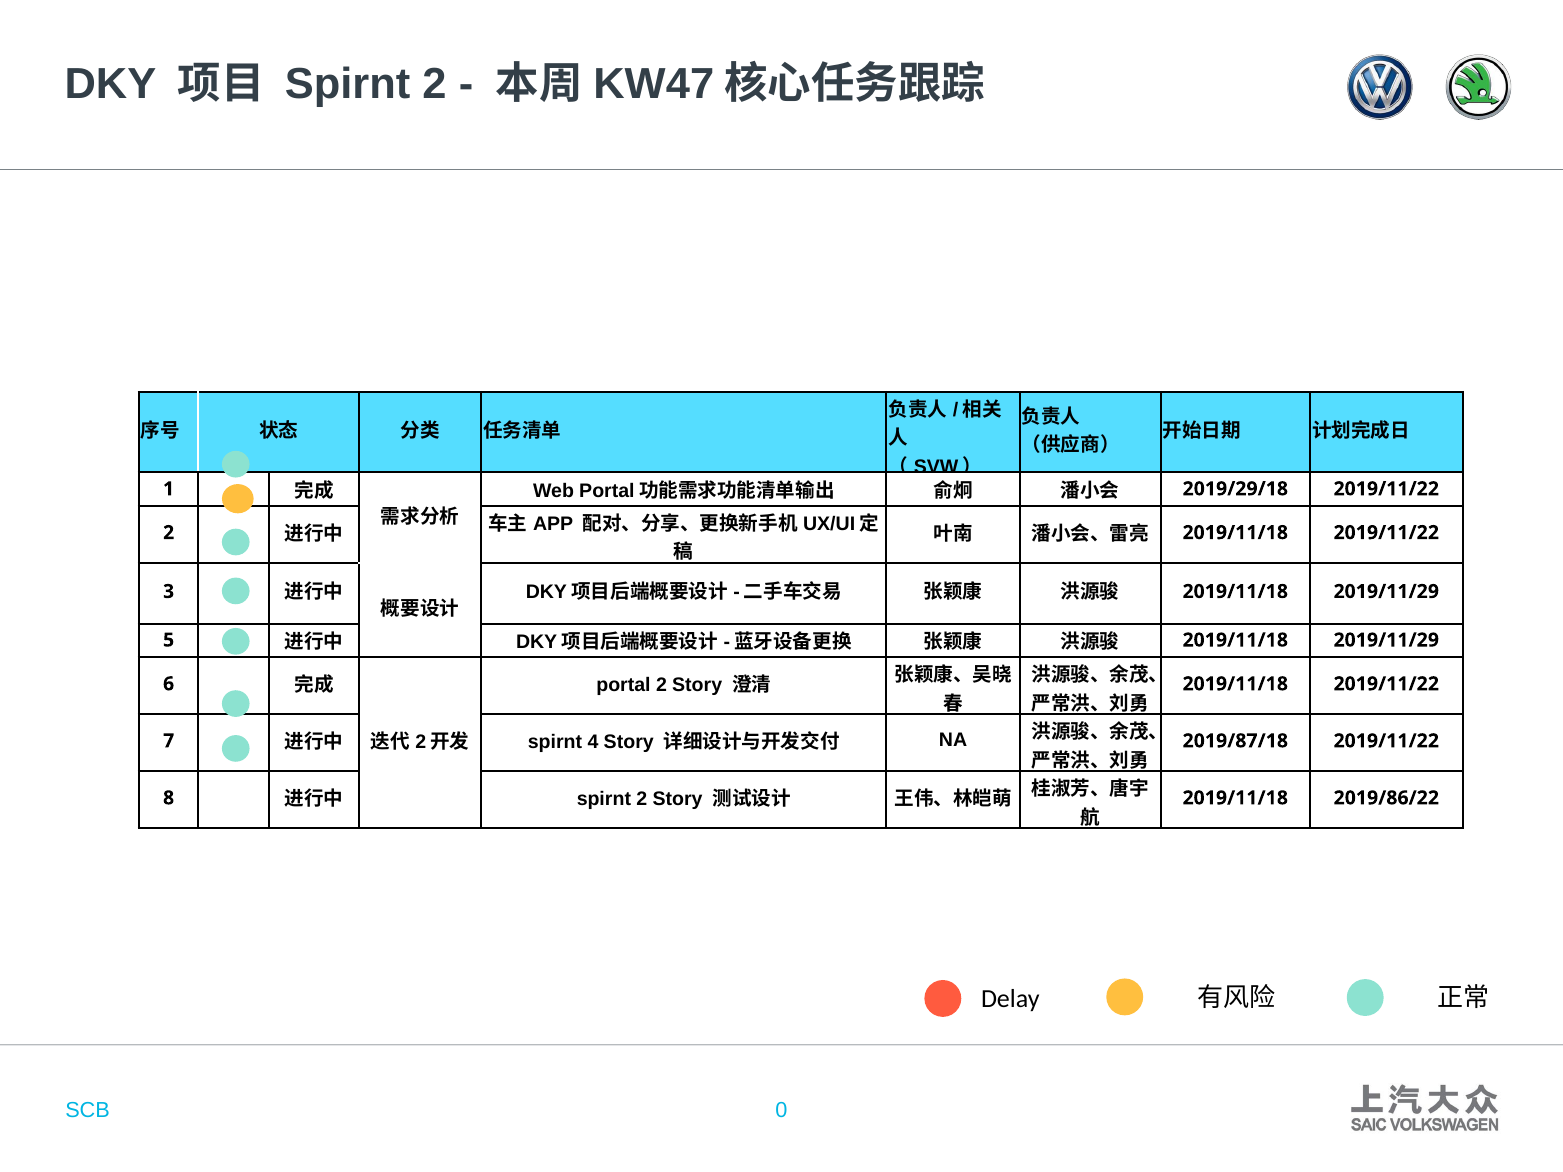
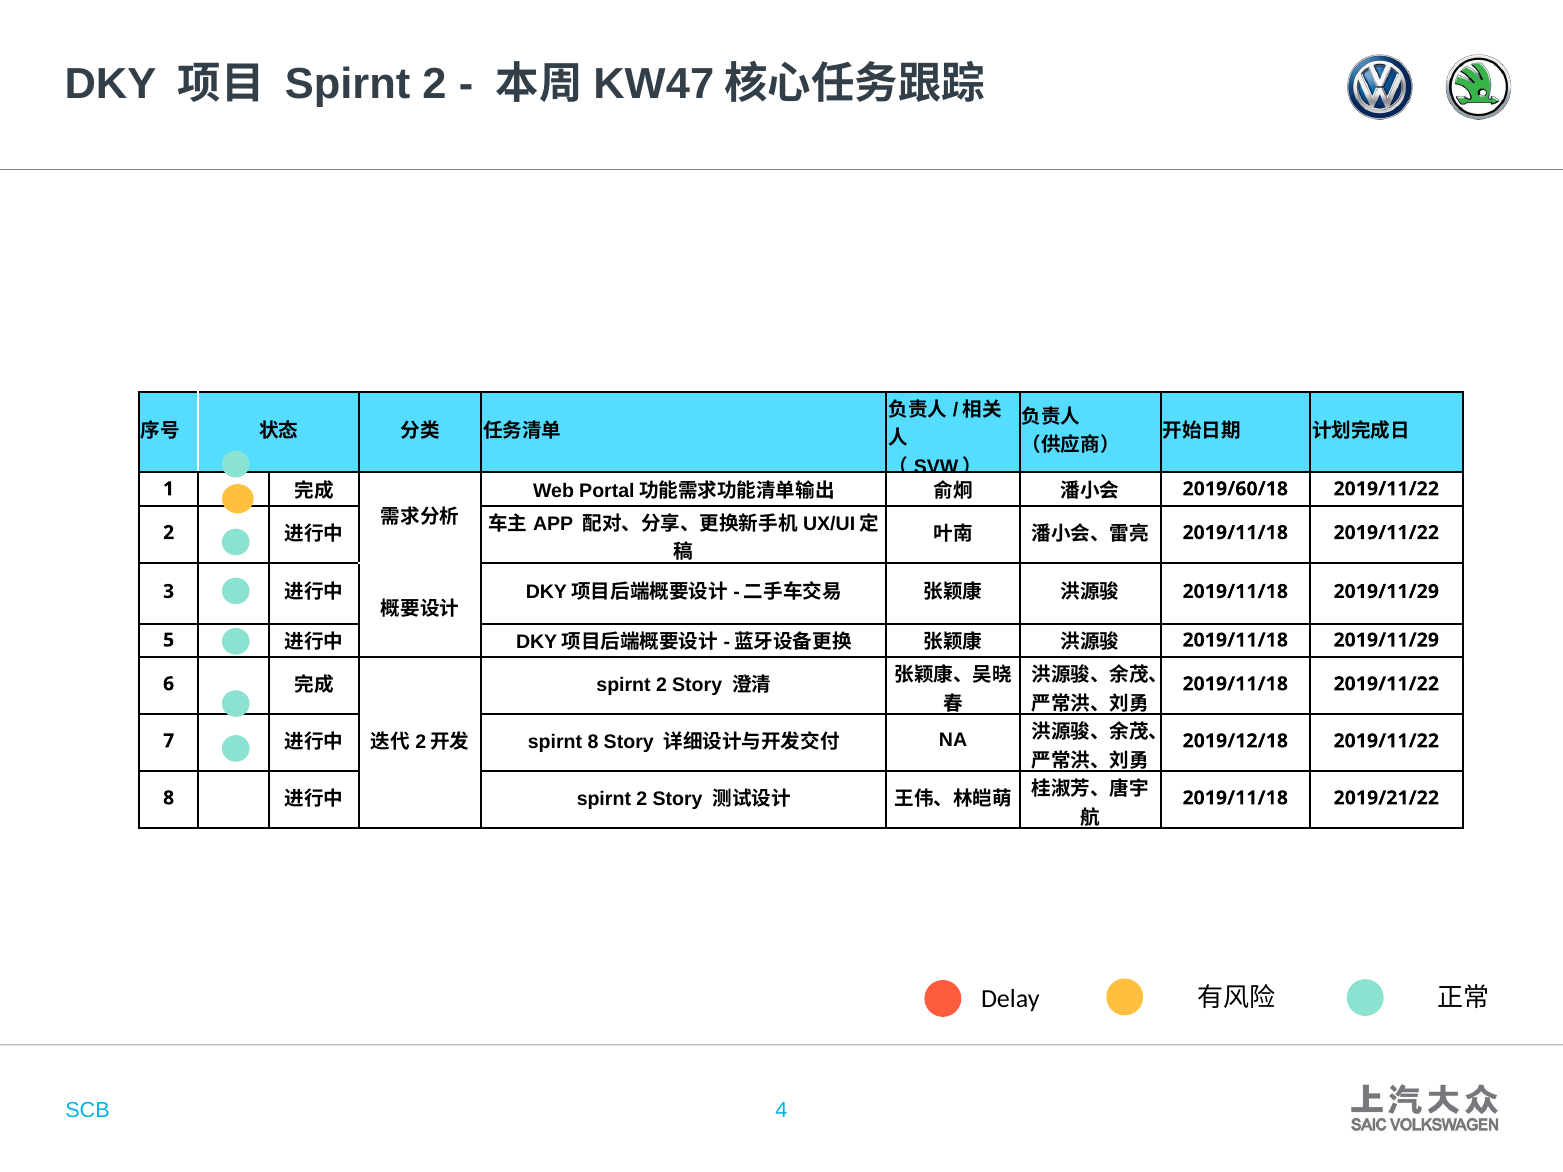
2019/29/18: 2019/29/18 -> 2019/60/18 (1235, 489)
portal: portal -> spirnt (624, 685)
spirnt 4: 4 -> 8 (593, 742)
2019/87/18: 2019/87/18 -> 2019/12/18 (1235, 741)
2019/86/22: 2019/86/22 -> 2019/21/22 (1386, 798)
0: 0 -> 4 (782, 1111)
